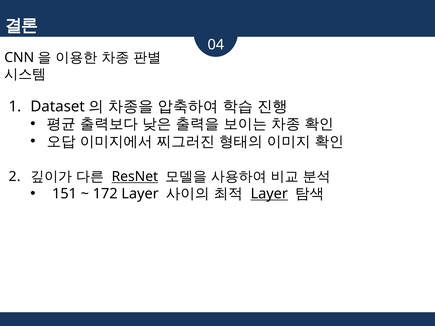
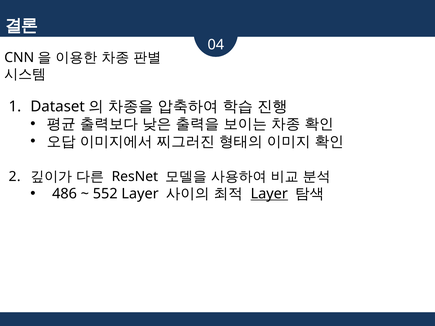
ResNet underline: present -> none (135, 177)
151: 151 -> 486 (65, 194)
172: 172 -> 552 (105, 194)
